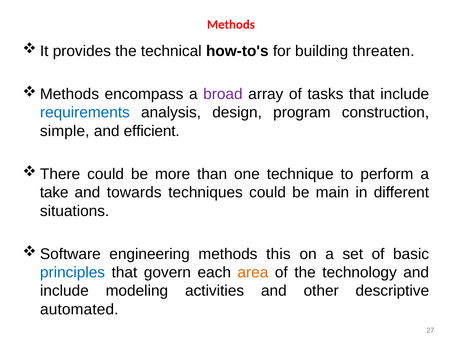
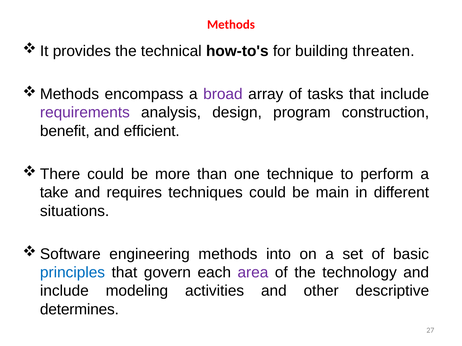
requirements colour: blue -> purple (85, 113)
simple: simple -> benefit (65, 131)
towards: towards -> requires (134, 193)
this: this -> into (279, 254)
area colour: orange -> purple (253, 273)
automated: automated -> determines (79, 310)
